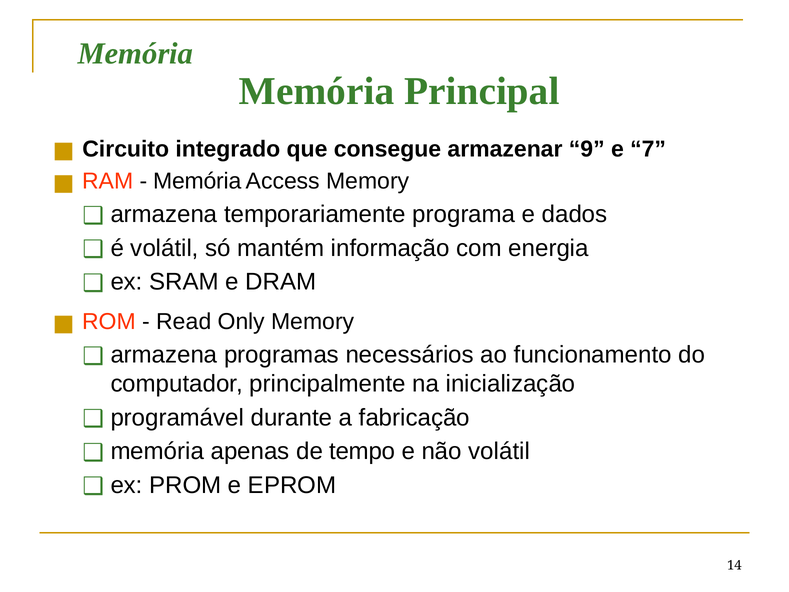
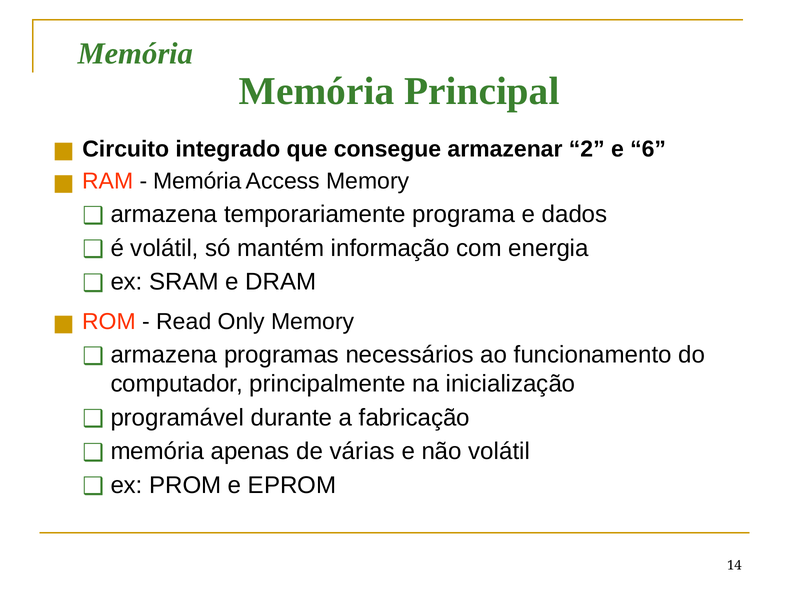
9: 9 -> 2 (587, 149)
7: 7 -> 6 (648, 149)
tempo: tempo -> várias (362, 451)
